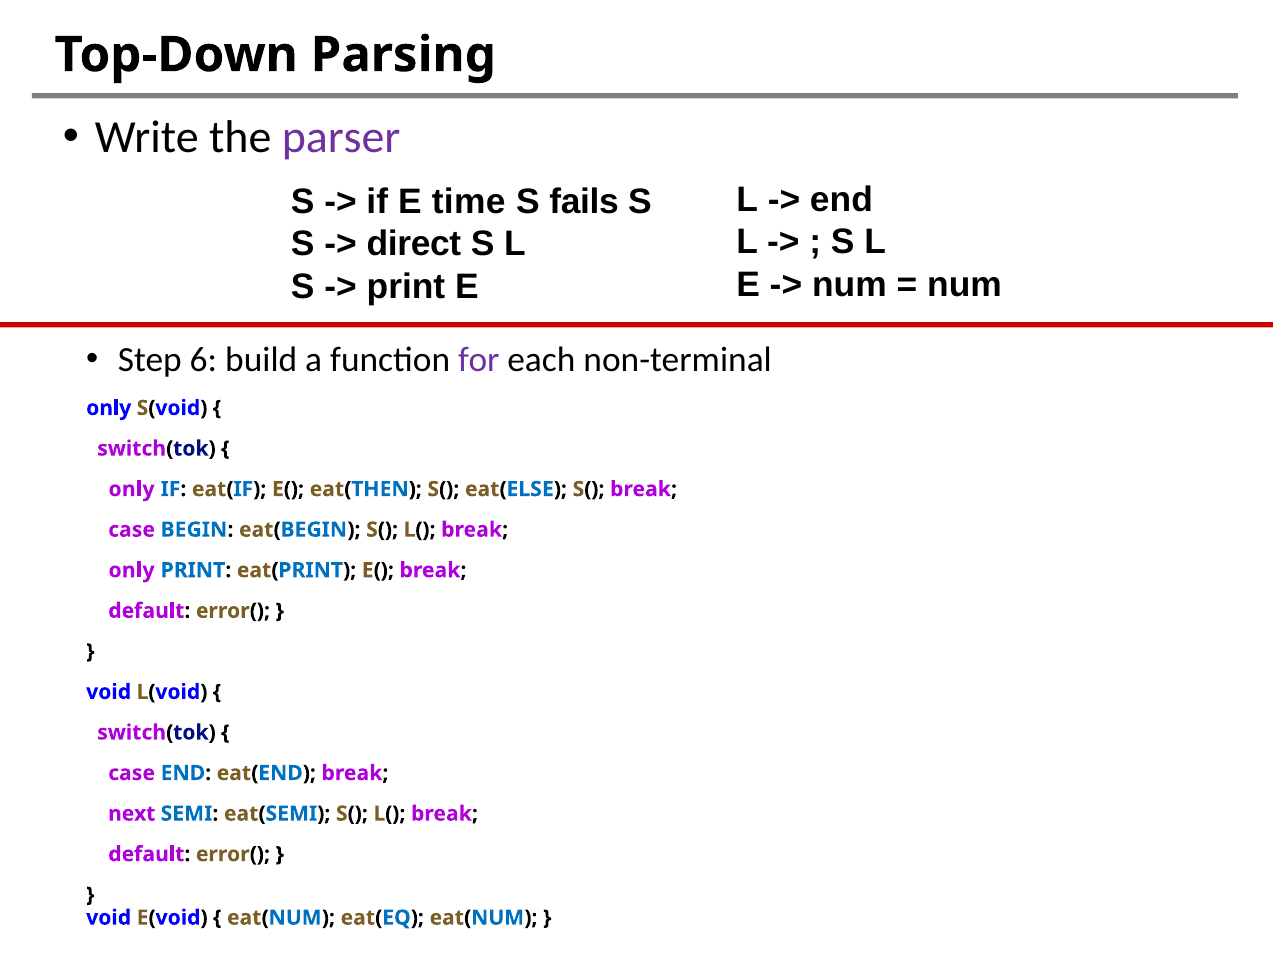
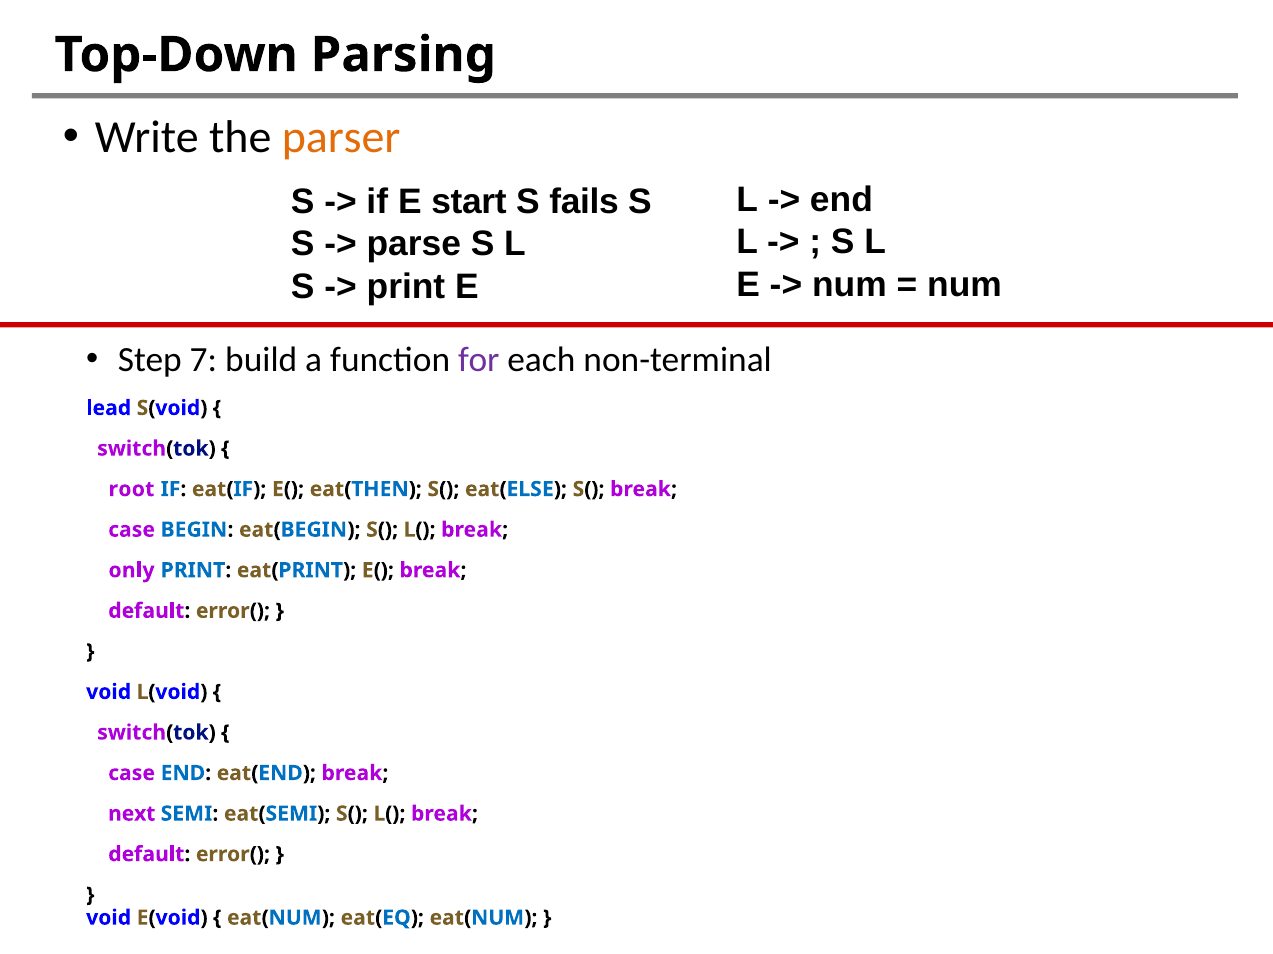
parser colour: purple -> orange (341, 137)
time: time -> start (469, 202)
direct: direct -> parse (414, 244)
6: 6 -> 7 (203, 360)
only: only -> lead (109, 408)
only: only -> root (131, 490)
